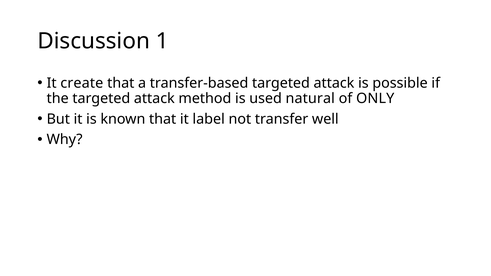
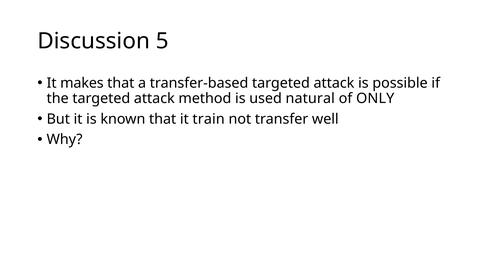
1: 1 -> 5 (162, 41)
create: create -> makes (82, 83)
label: label -> train (209, 119)
